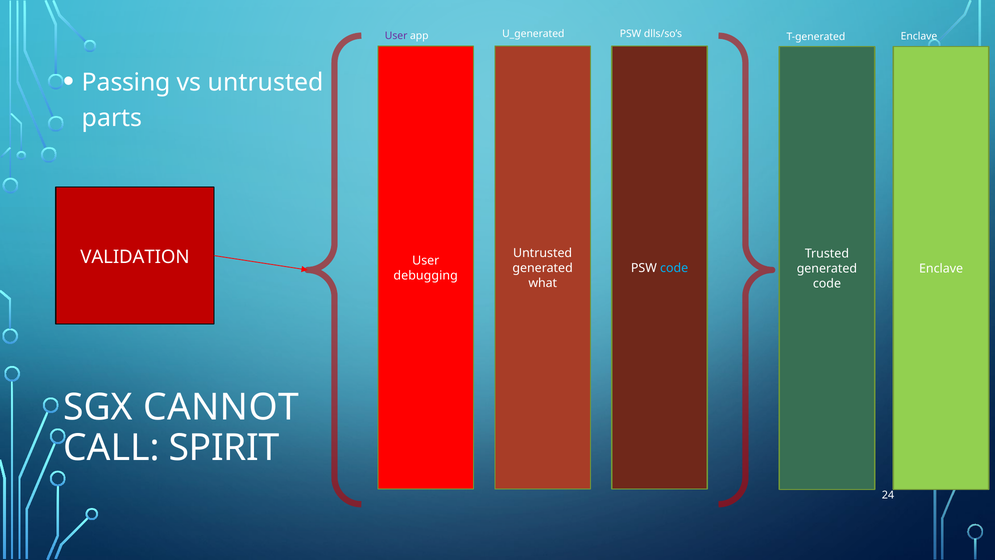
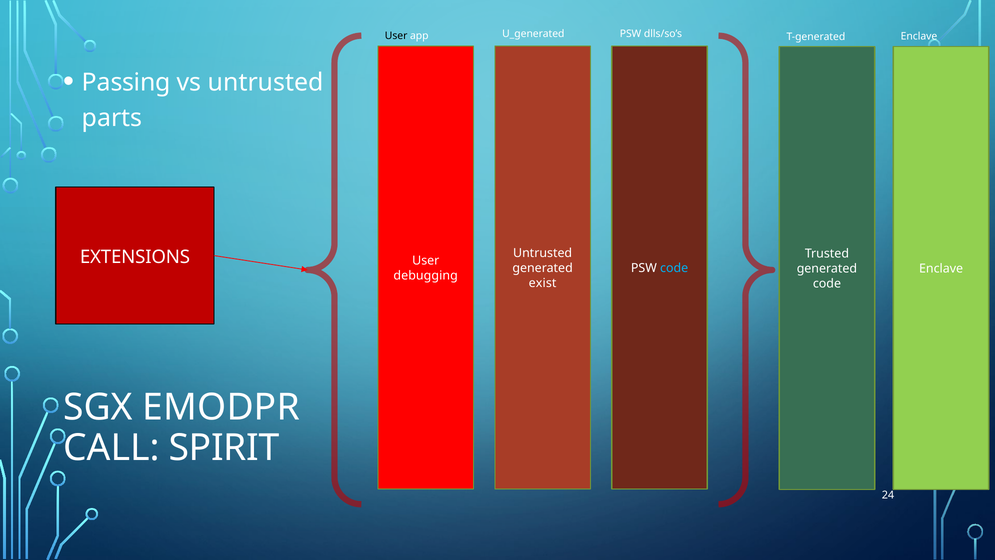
User colour: purple -> black (396, 36)
VALIDATION: VALIDATION -> EXTENSIONS (135, 257)
what: what -> exist (543, 283)
CANNOT: CANNOT -> EMODPR (221, 407)
